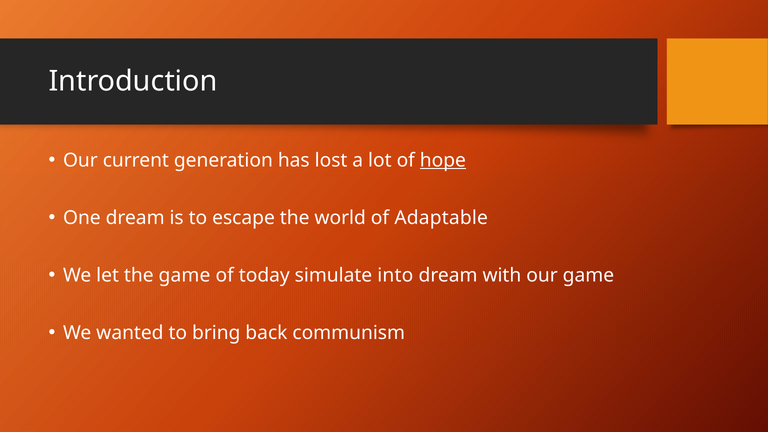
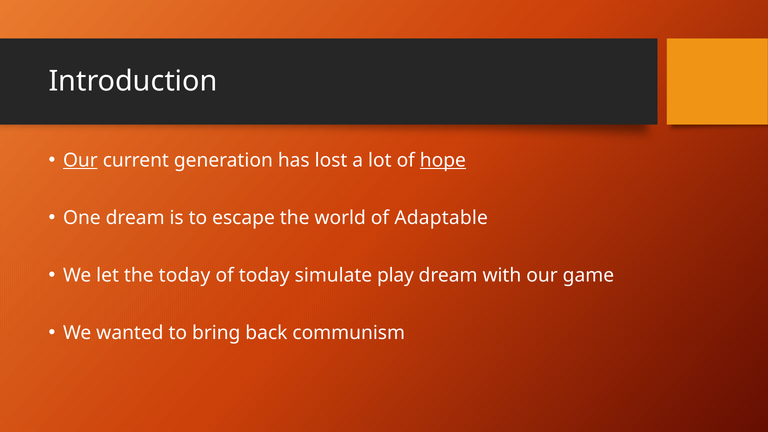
Our underline: none -> present (80, 160)
the game: game -> today (185, 275)
into: into -> play (395, 275)
